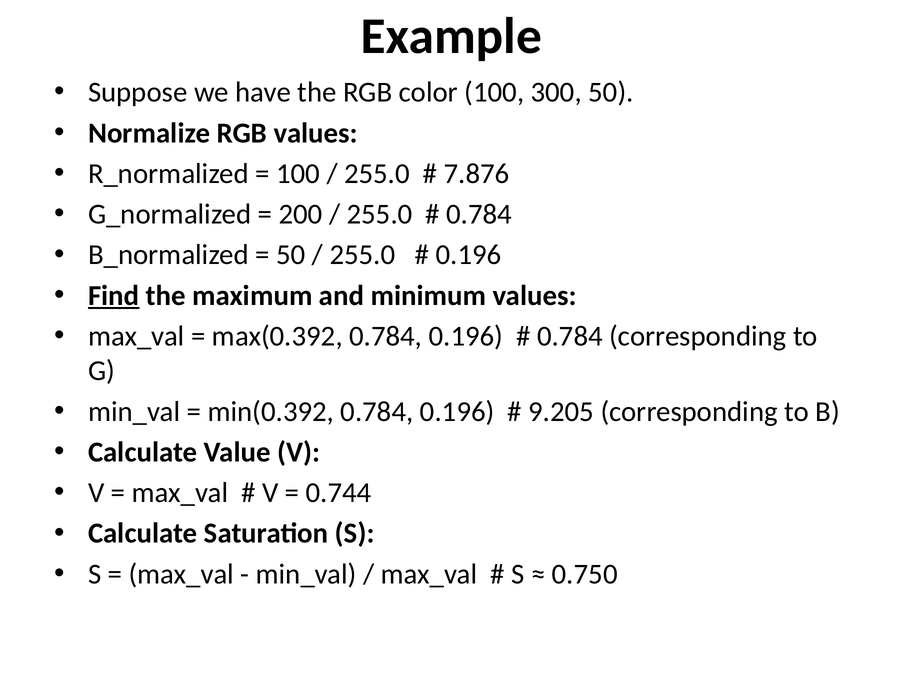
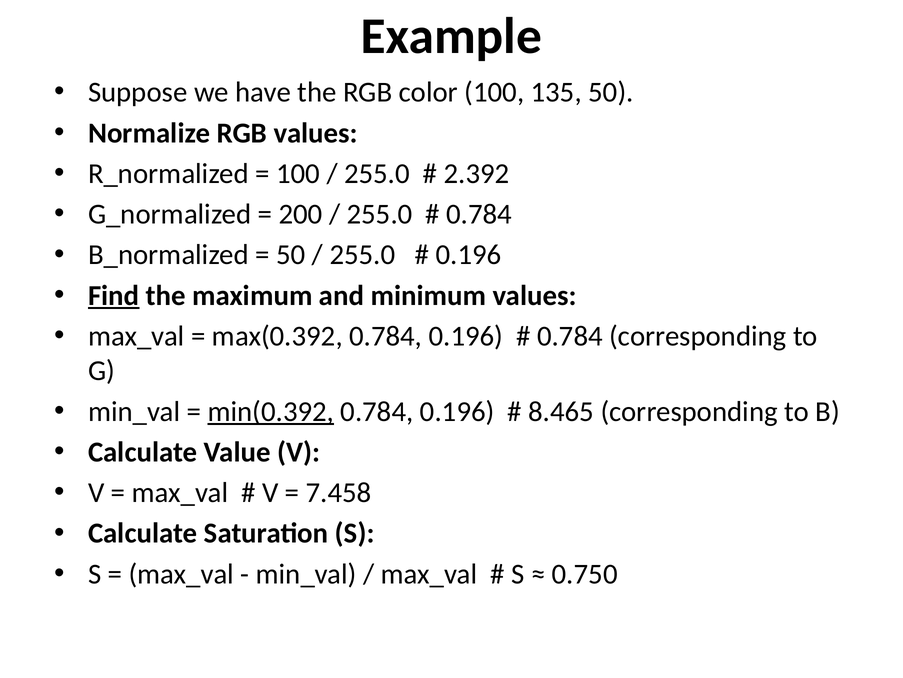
300: 300 -> 135 (556, 92)
7.876: 7.876 -> 2.392 (477, 173)
min(0.392 underline: none -> present (271, 411)
9.205: 9.205 -> 8.465 (561, 411)
0.744: 0.744 -> 7.458 (339, 492)
